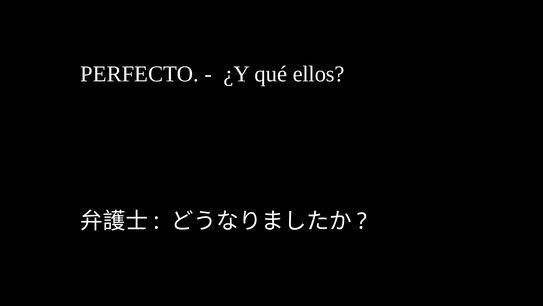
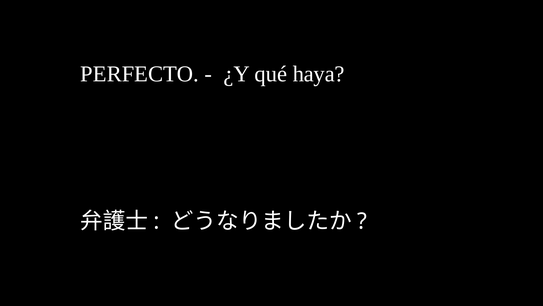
ellos: ellos -> haya (319, 74)
